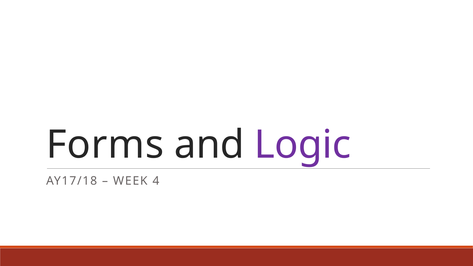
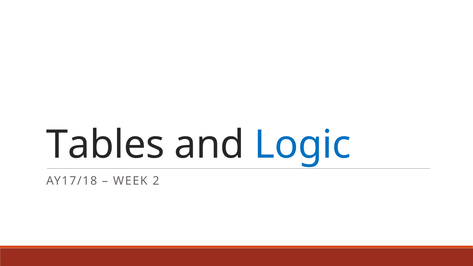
Forms: Forms -> Tables (105, 145)
Logic colour: purple -> blue (303, 145)
4: 4 -> 2 (156, 181)
